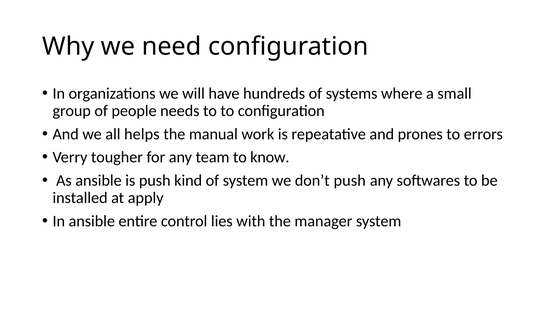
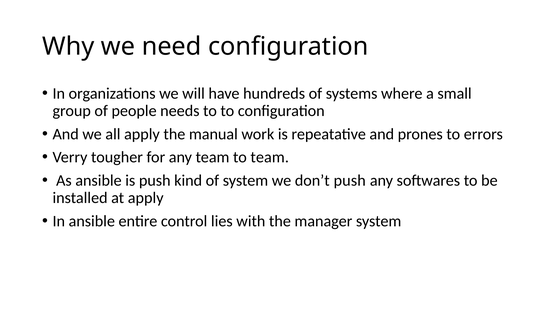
all helps: helps -> apply (142, 134)
to know: know -> team (270, 157)
